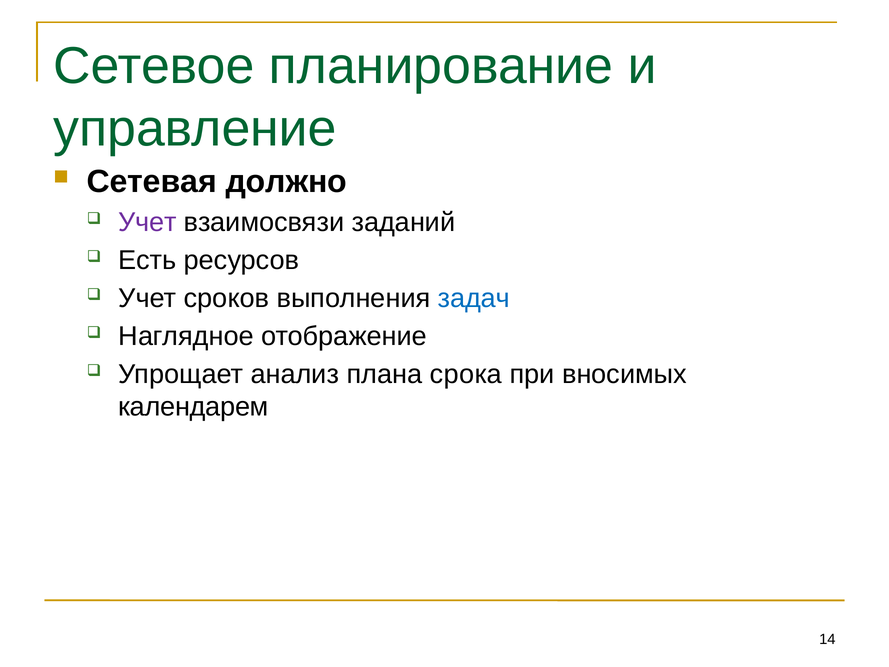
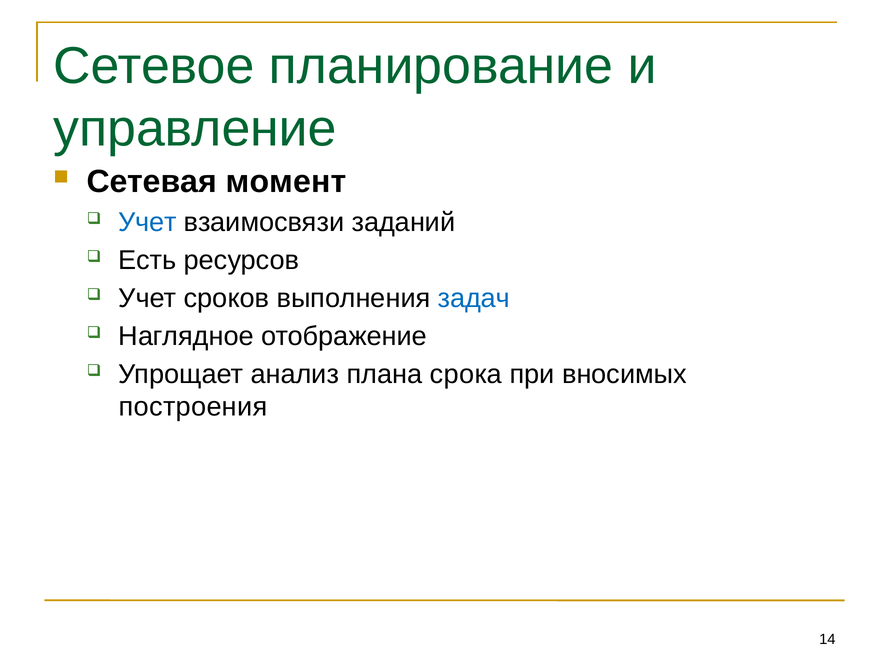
должно: должно -> момент (286, 182)
Учет colour: purple -> blue (148, 222)
календарем: календарем -> построения (193, 407)
